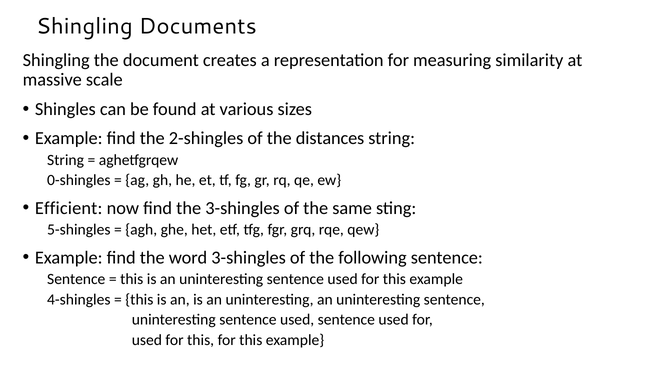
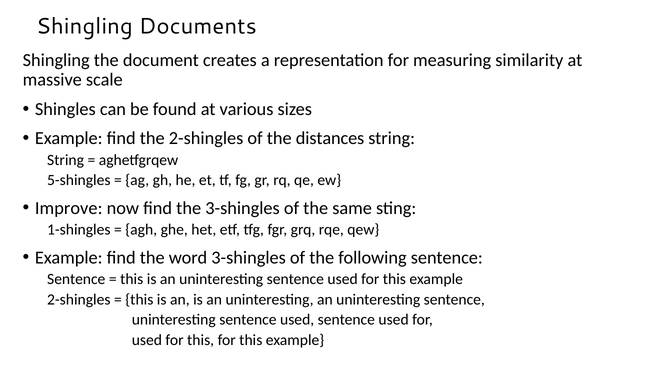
0-shingles: 0-shingles -> 5-shingles (79, 180)
Efficient: Efficient -> Improve (69, 208)
5-shingles: 5-shingles -> 1-shingles (79, 230)
4-shingles: 4-shingles -> 2-shingles (79, 300)
